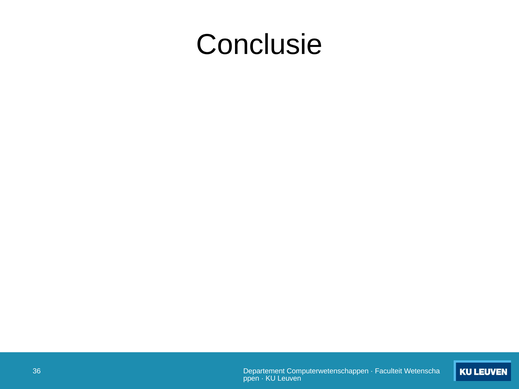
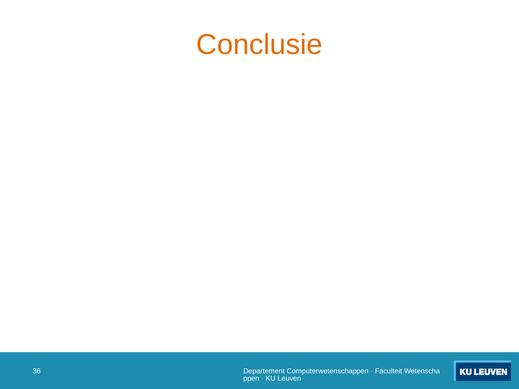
Conclusie colour: black -> orange (259, 45)
